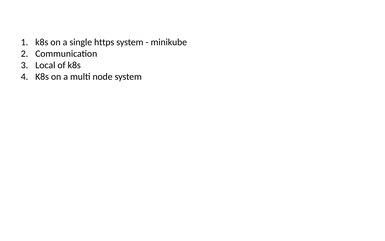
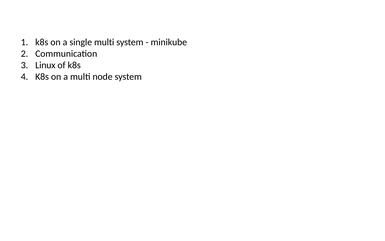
single https: https -> multi (104, 42)
Local: Local -> Linux (45, 65)
